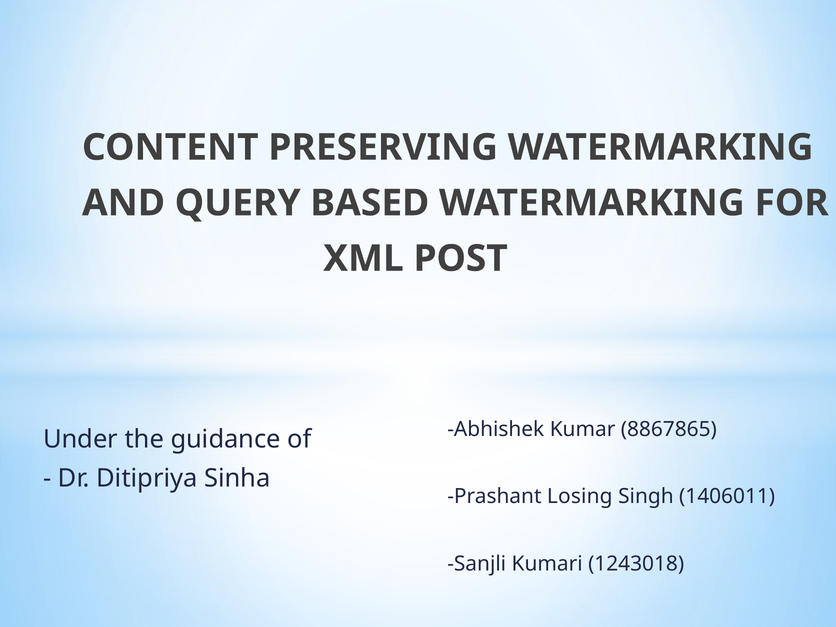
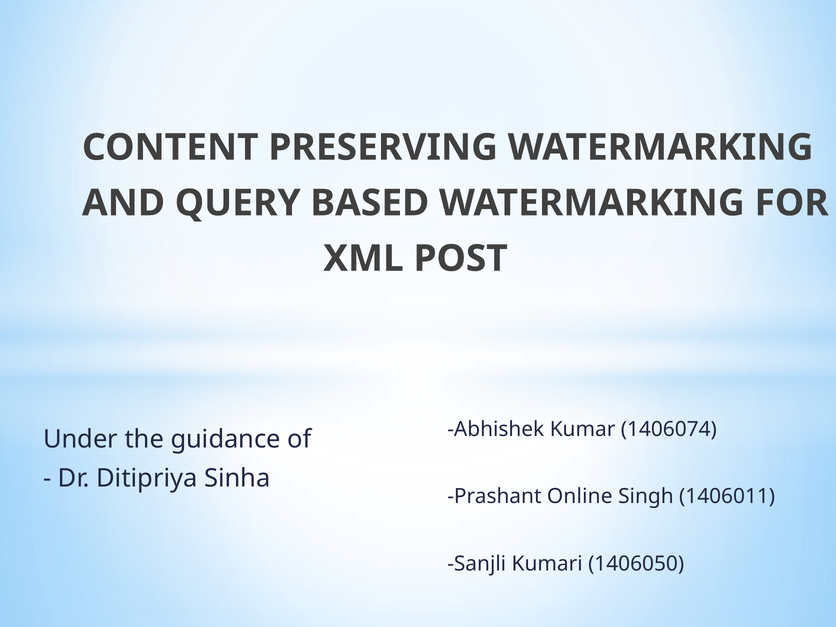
8867865: 8867865 -> 1406074 (669, 429)
Losing: Losing -> Online (580, 497)
1243018: 1243018 -> 1406050 (636, 564)
